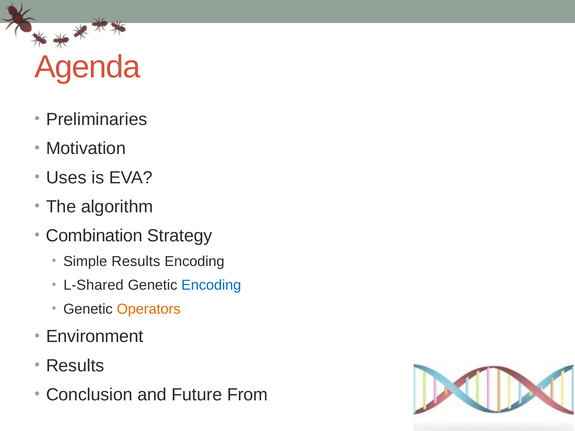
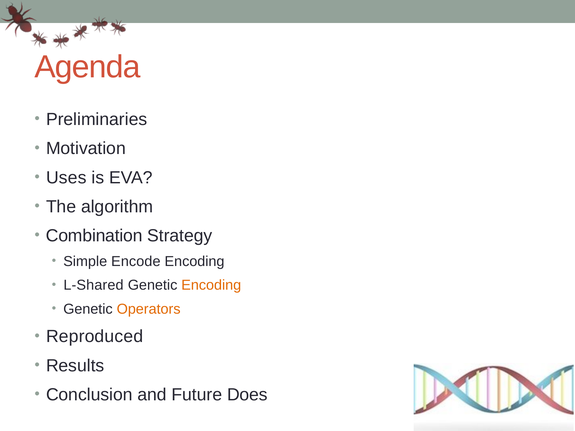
Simple Results: Results -> Encode (136, 261)
Encoding colour: blue -> orange (211, 285)
Environment: Environment -> Reproduced (95, 337)
From: From -> Does (247, 395)
